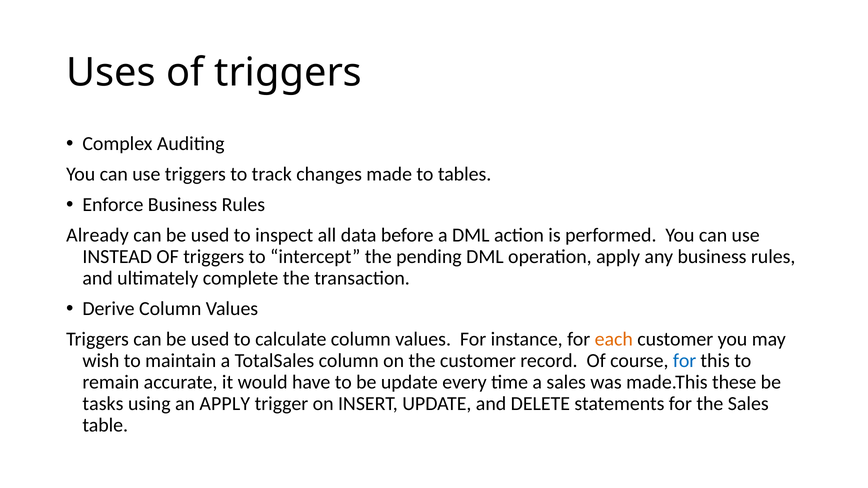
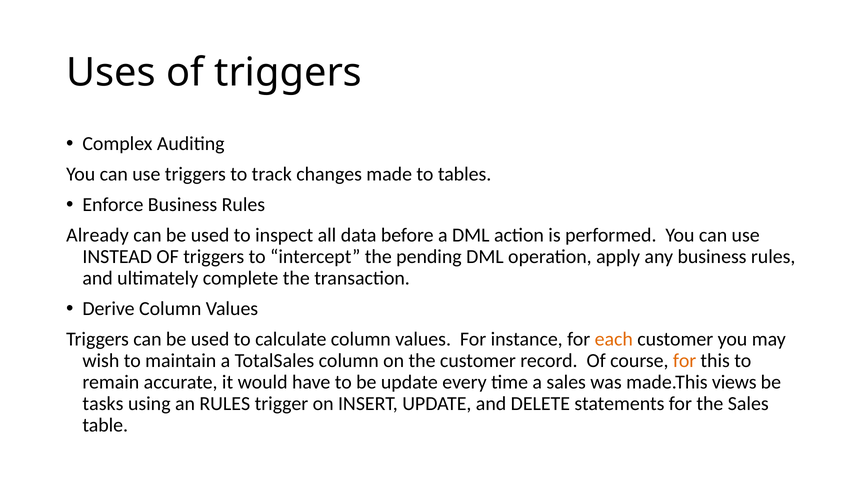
for colour: blue -> orange (685, 361)
these: these -> views (734, 382)
an APPLY: APPLY -> RULES (225, 404)
